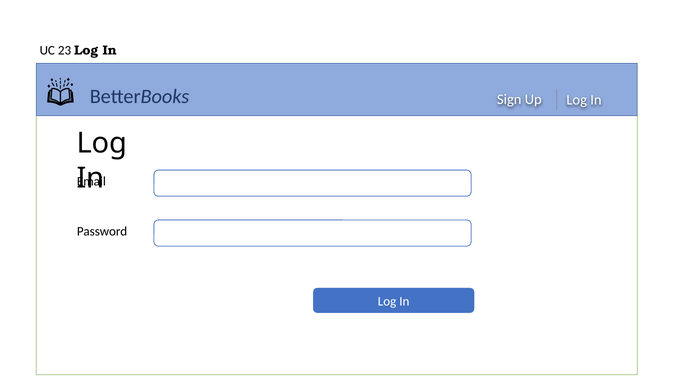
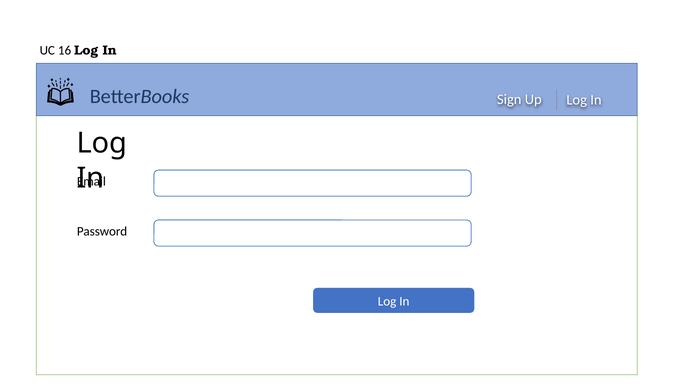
23: 23 -> 16 (65, 51)
